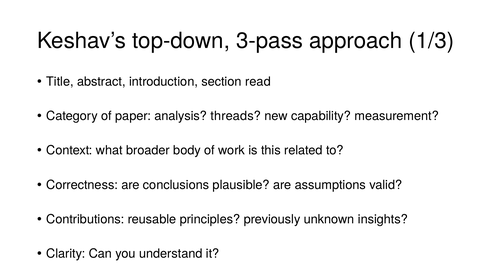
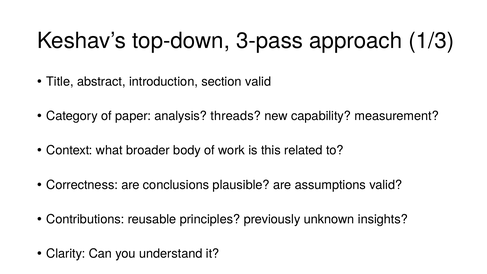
section read: read -> valid (258, 82)
